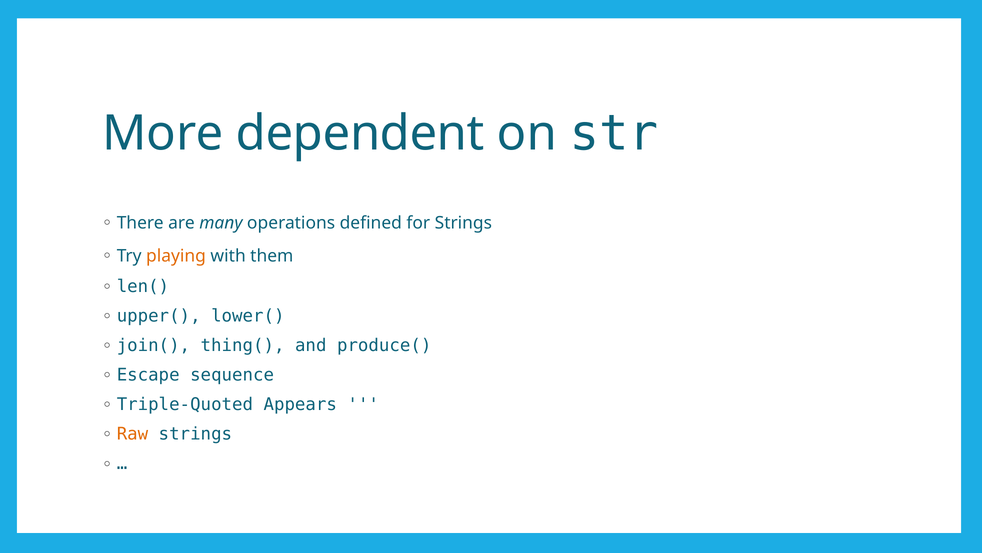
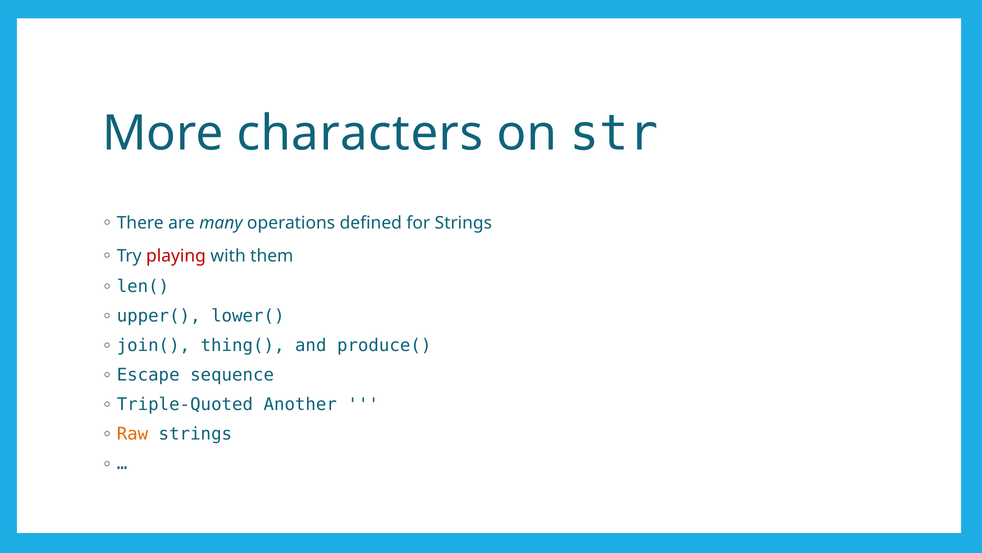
dependent: dependent -> characters (360, 133)
playing colour: orange -> red (176, 256)
Appears: Appears -> Another (300, 404)
